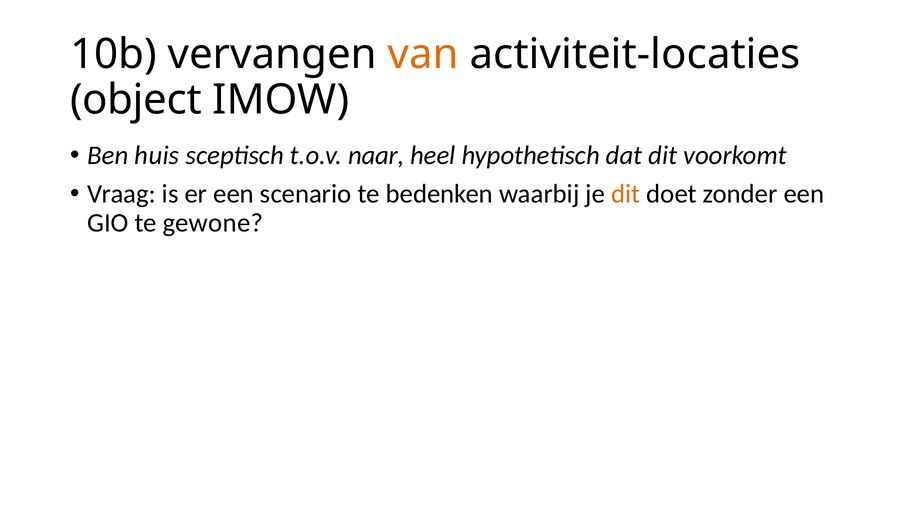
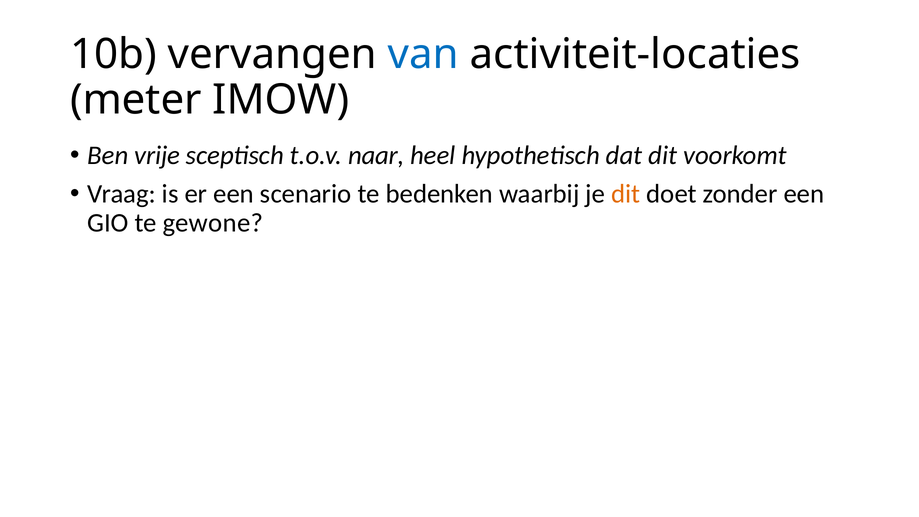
van colour: orange -> blue (423, 54)
object: object -> meter (136, 100)
huis: huis -> vrije (157, 155)
